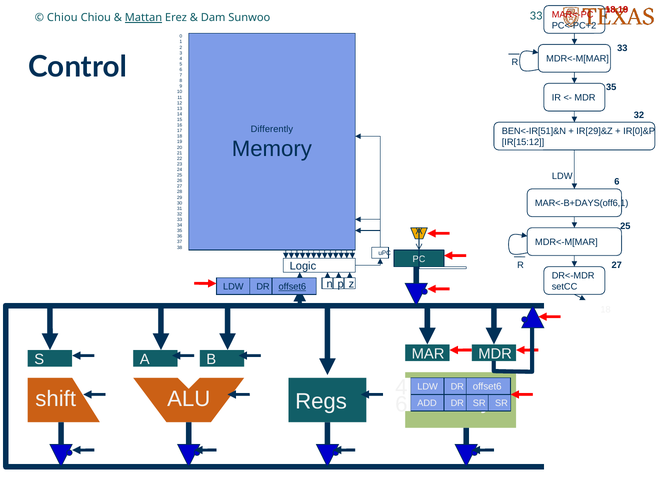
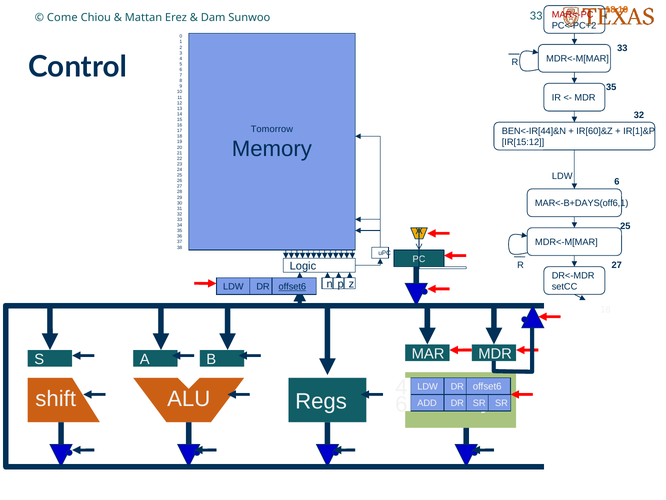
18,19 colour: red -> orange (617, 9)
Chiou: Chiou -> Come (62, 18)
Mattan underline: present -> none (143, 18)
Differently: Differently -> Tomorrow (272, 129)
BEN<-IR[51]&N: BEN<-IR[51]&N -> BEN<-IR[44]&N (534, 131)
IR[29]&Z: IR[29]&Z -> IR[60]&Z (594, 131)
IR[0]&P: IR[0]&P -> IR[1]&P (639, 131)
